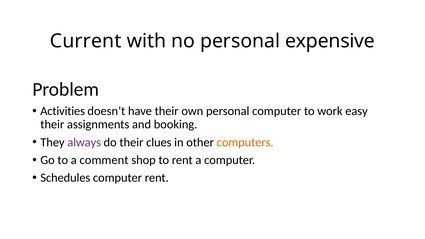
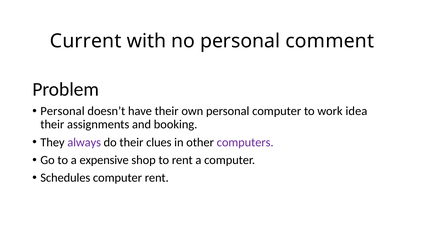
expensive: expensive -> comment (330, 41)
Activities: Activities -> Personal (63, 111)
easy: easy -> idea (356, 111)
computers colour: orange -> purple (245, 142)
comment: comment -> expensive (104, 160)
